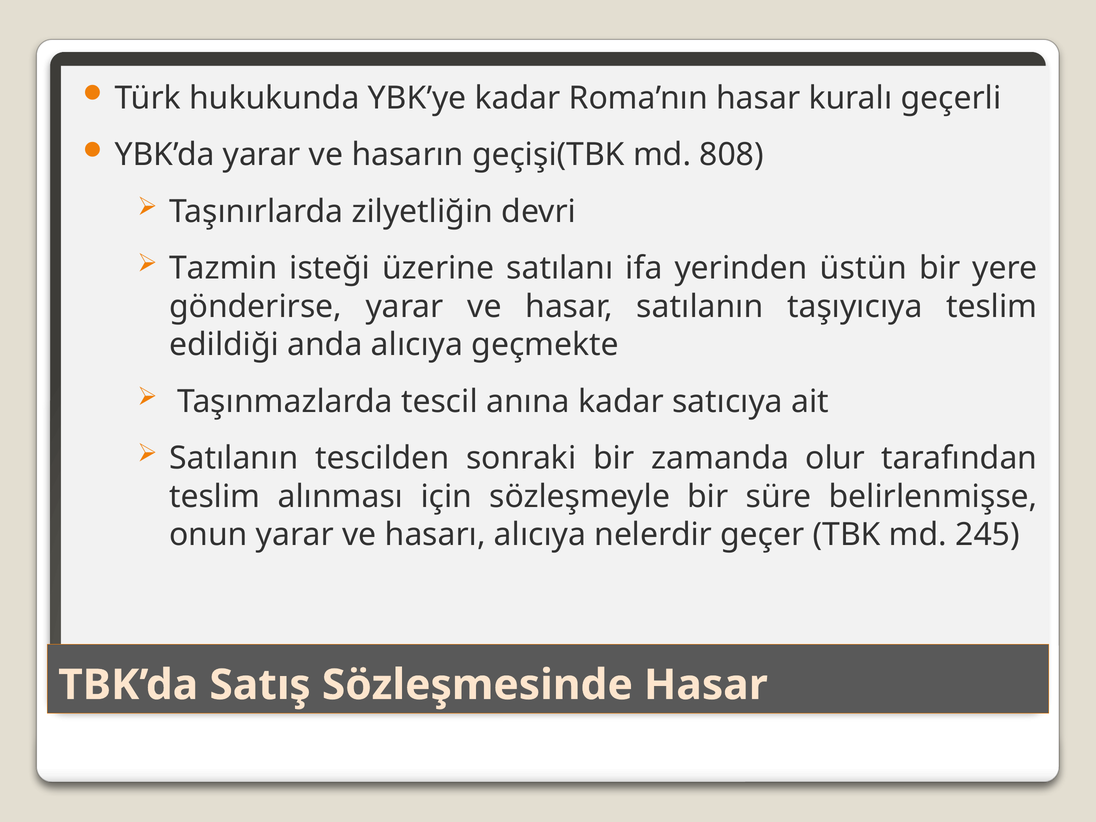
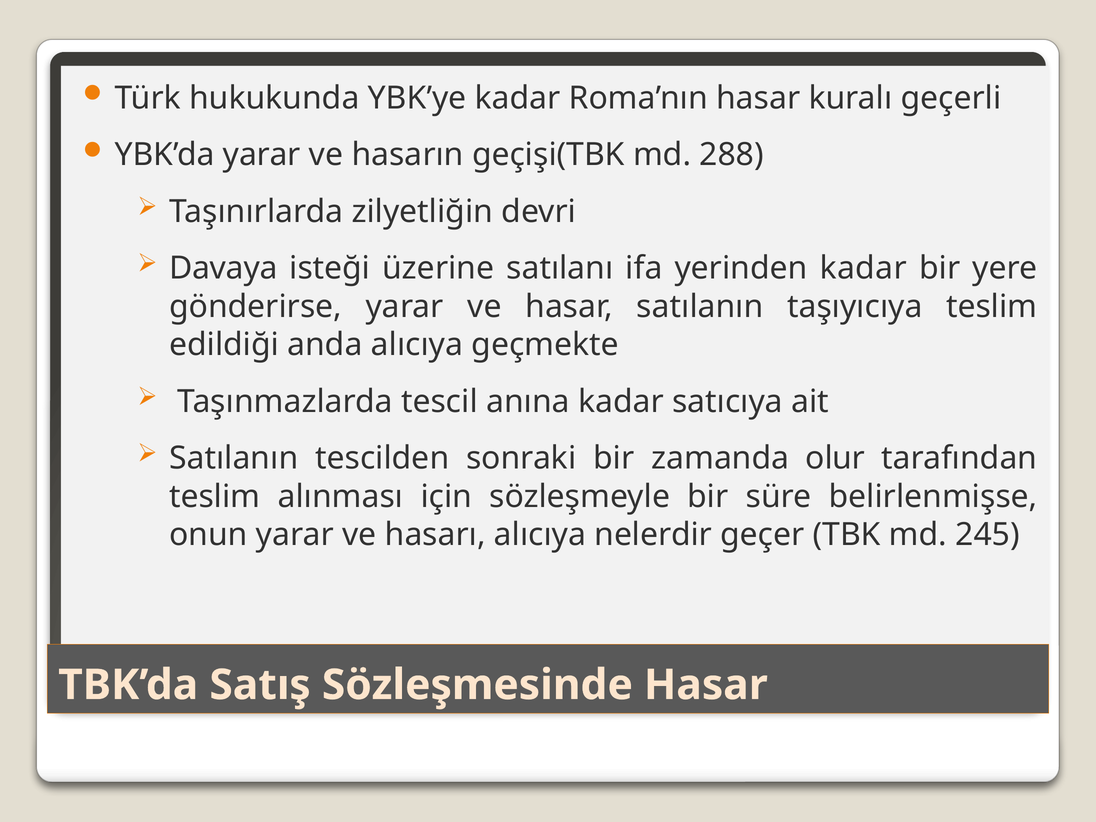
808: 808 -> 288 (732, 155)
Tazmin: Tazmin -> Davaya (223, 268)
yerinden üstün: üstün -> kadar (863, 268)
